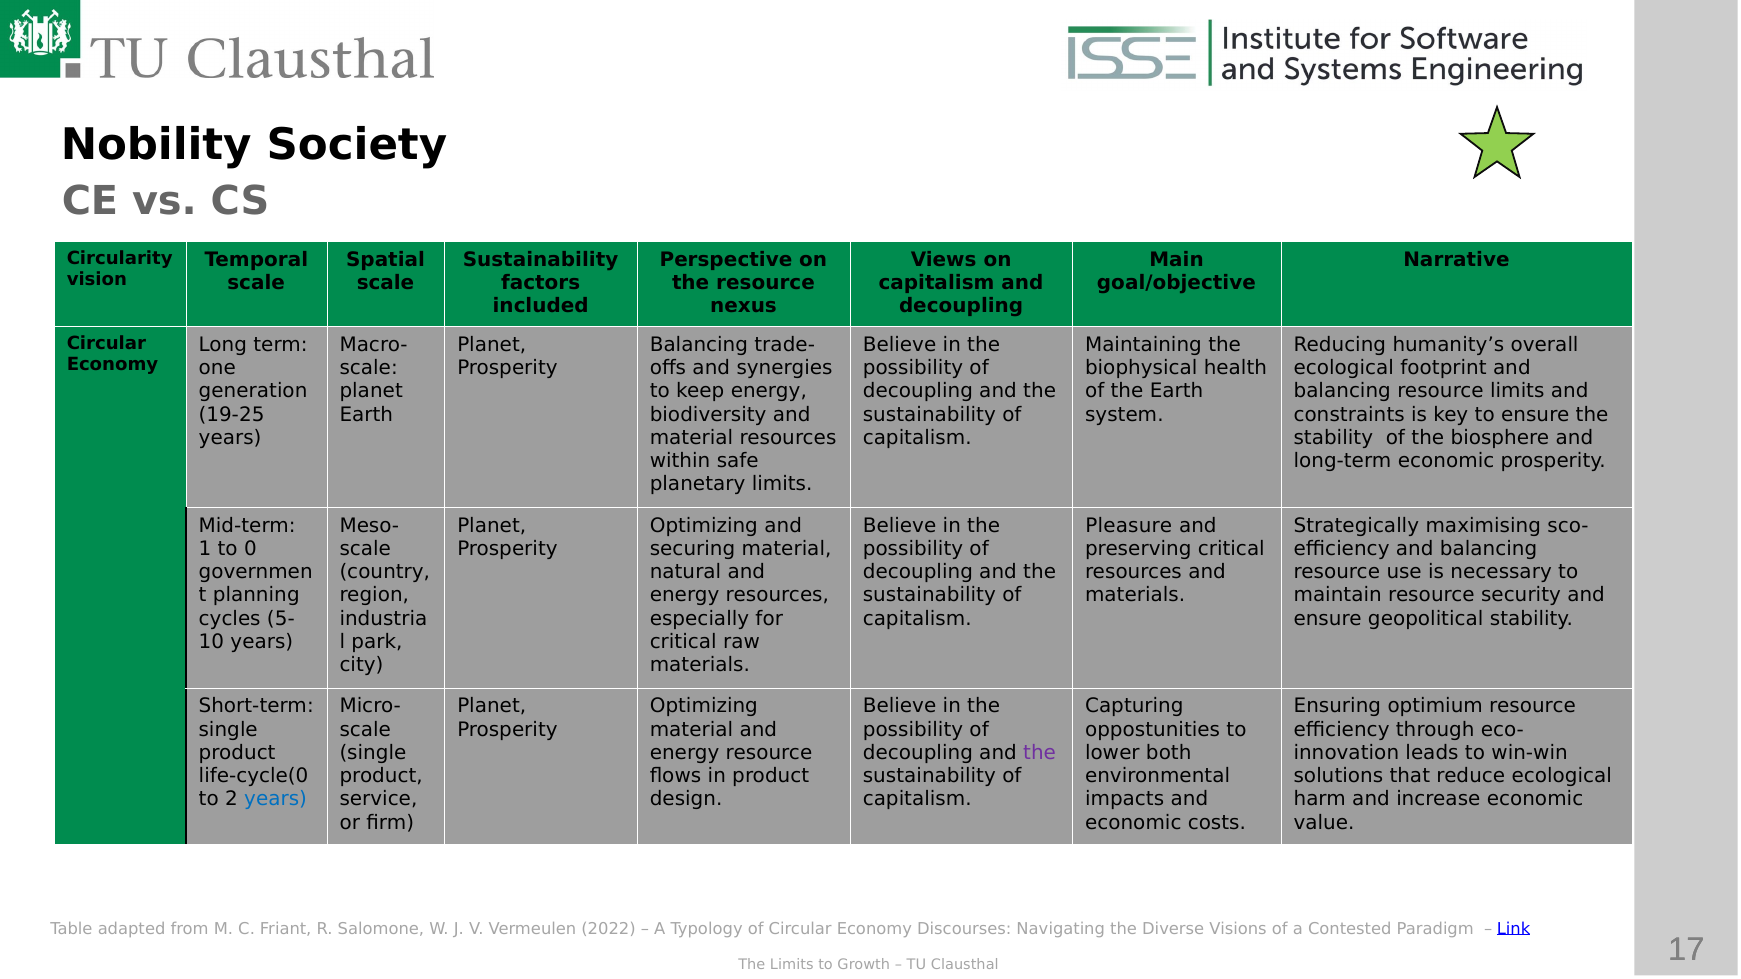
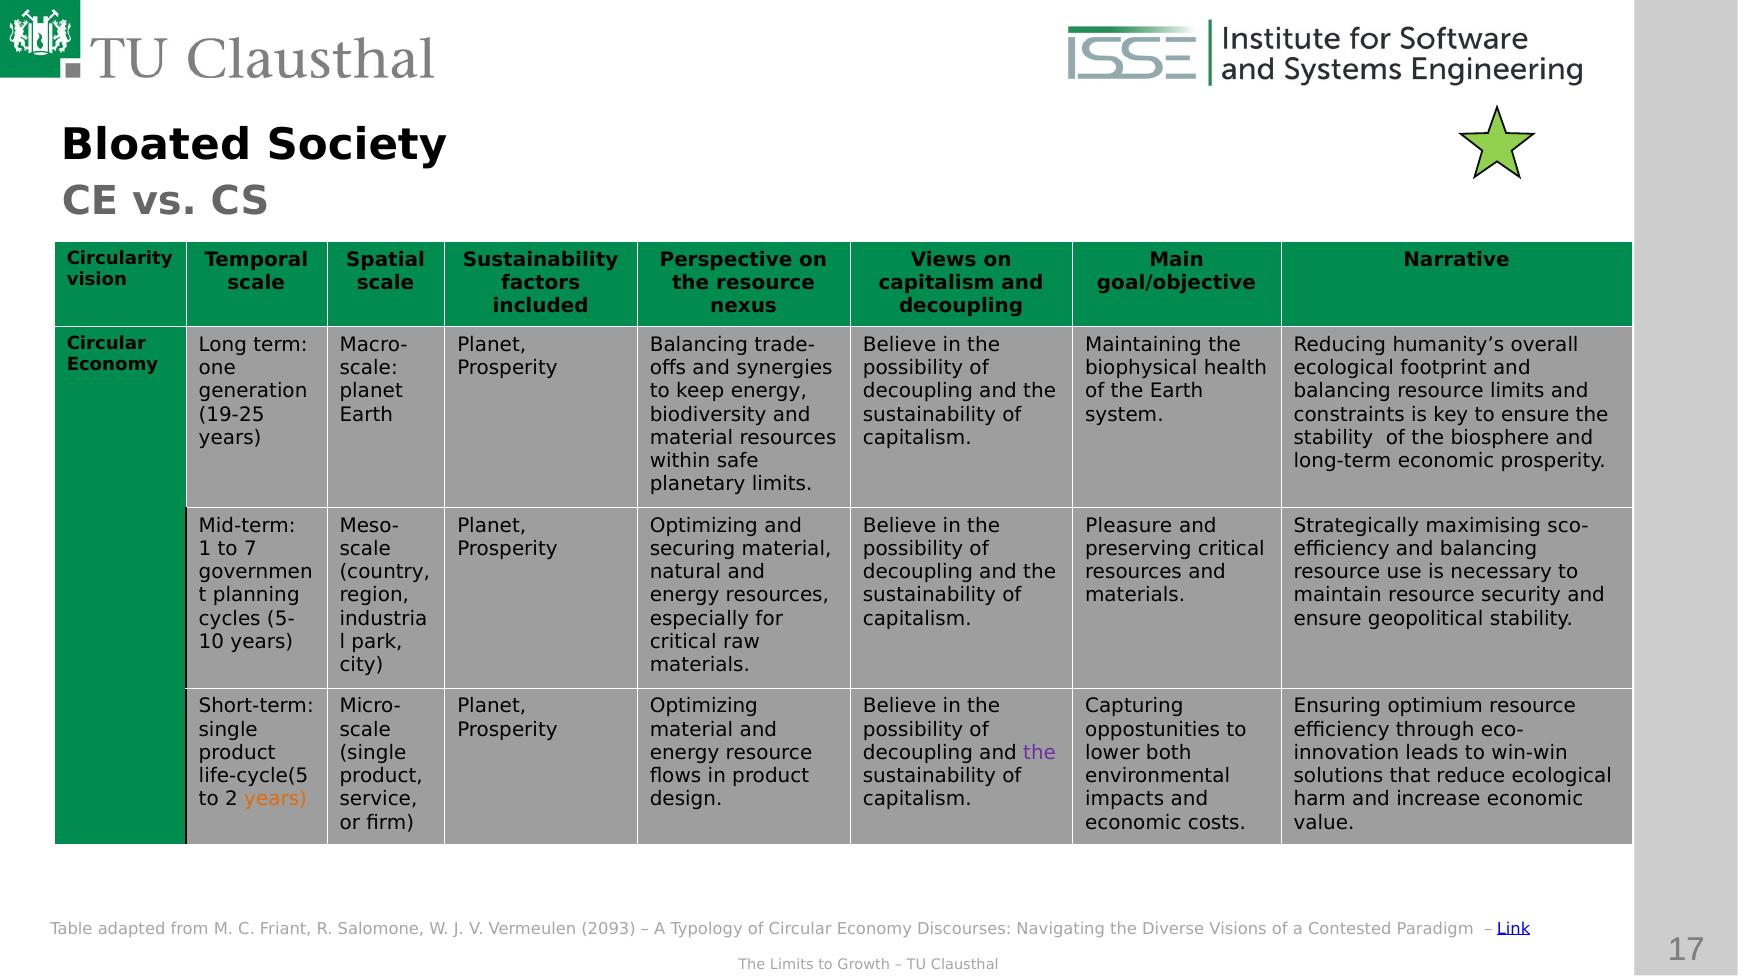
Nobility: Nobility -> Bloated (156, 145)
0: 0 -> 7 (251, 549)
life-cycle(0: life-cycle(0 -> life-cycle(5 (254, 776)
years colour: blue -> orange (276, 800)
2022: 2022 -> 2093 (609, 929)
